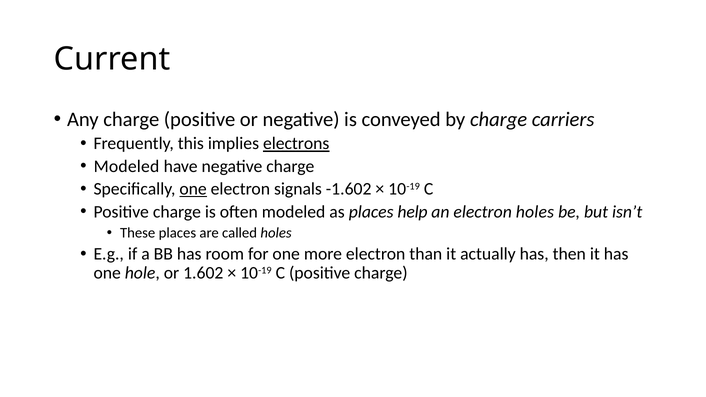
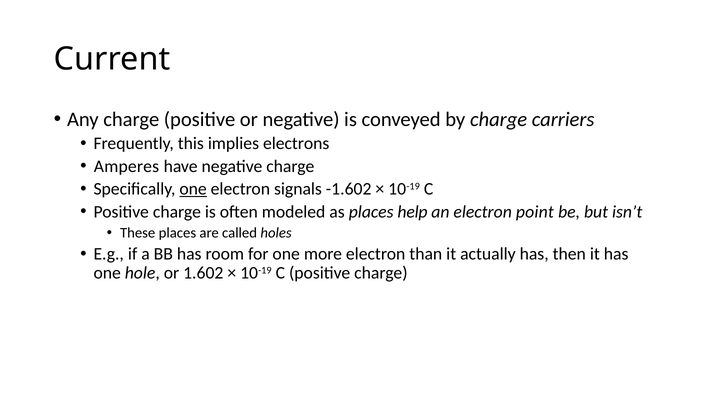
electrons underline: present -> none (296, 144)
Modeled: Modeled -> Amperes (126, 166)
electron holes: holes -> point (535, 212)
